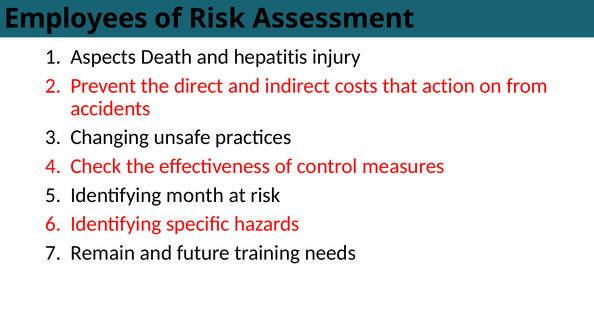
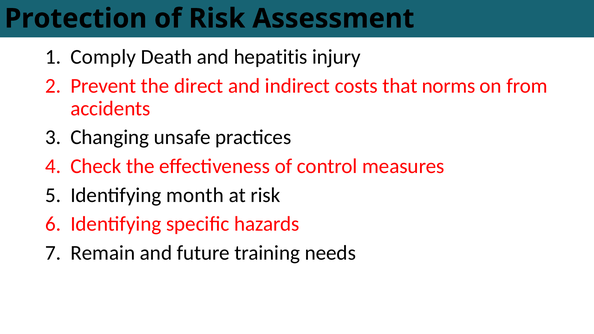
Employees: Employees -> Protection (76, 19)
Aspects: Aspects -> Comply (103, 57)
action: action -> norms (449, 86)
